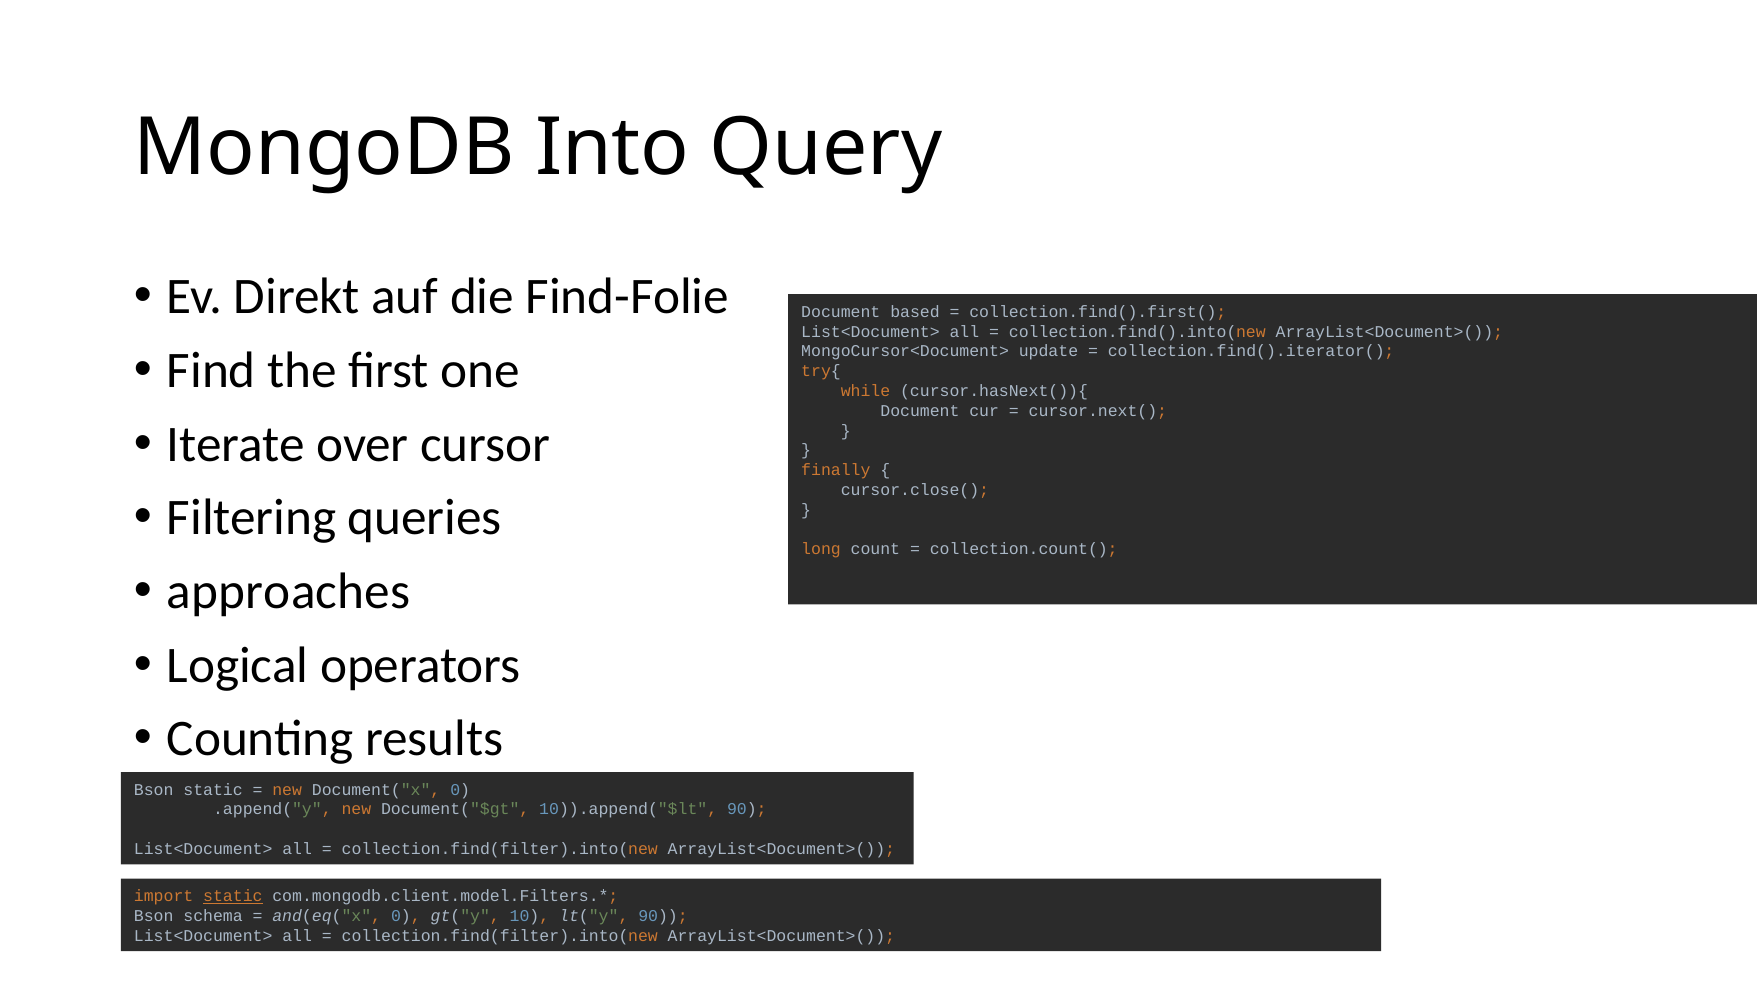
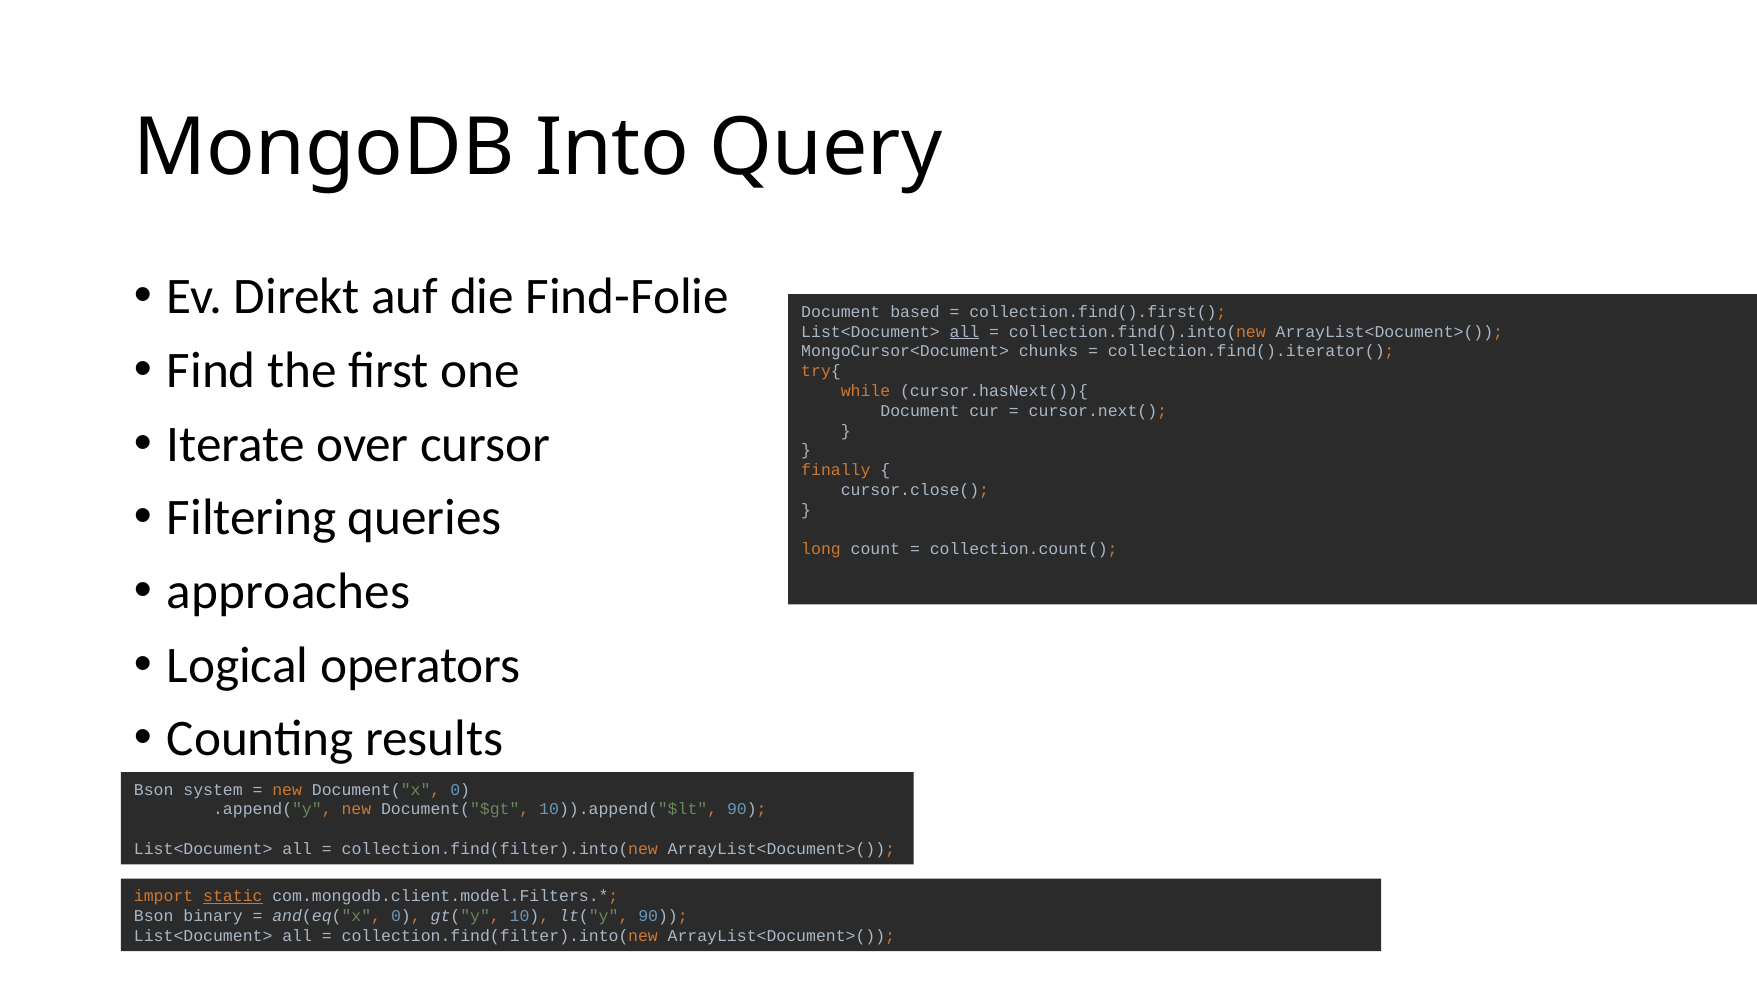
all underline: none -> present (964, 332)
update: update -> chunks (1048, 352)
Bson static: static -> system (213, 790)
schema: schema -> binary (213, 916)
